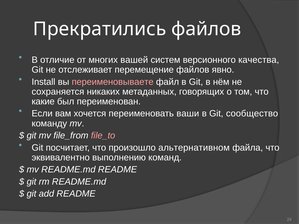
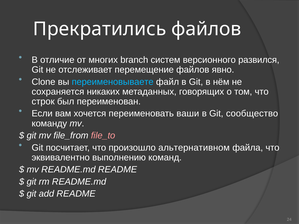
вашей: вашей -> branch (134, 60)
качества: качества -> развился (259, 60)
Install: Install -> Clone (43, 82)
переименовываете colour: pink -> light blue (113, 82)
какие: какие -> строк (43, 102)
